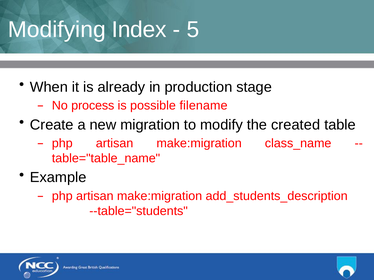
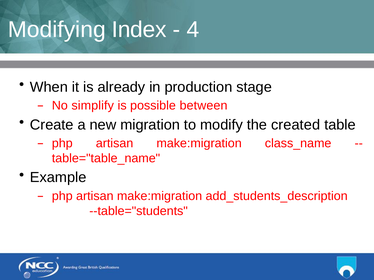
5: 5 -> 4 (193, 30)
process: process -> simplify (93, 106)
filename: filename -> between (204, 106)
